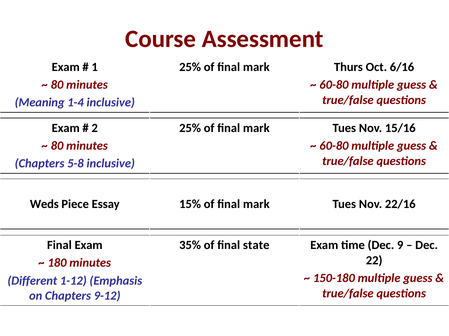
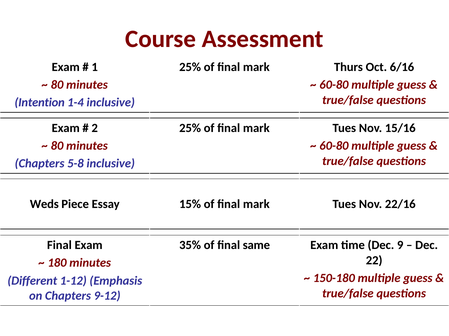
Meaning: Meaning -> Intention (40, 103)
state: state -> same (256, 246)
